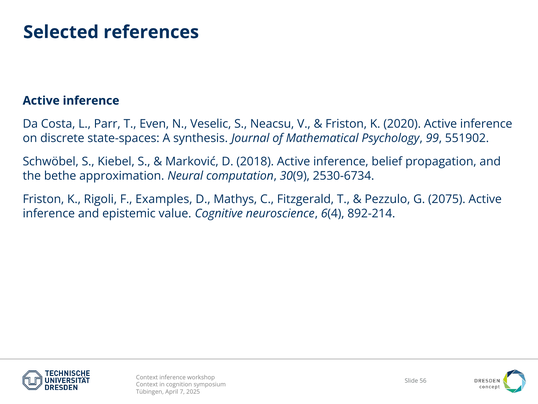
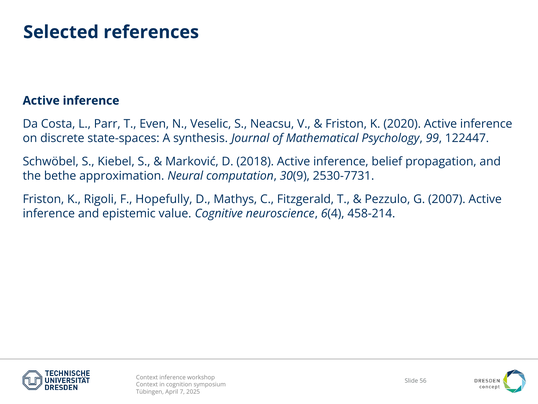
551902: 551902 -> 122447 (467, 138)
2530-6734: 2530-6734 -> 2530-7731 (344, 176)
Examples: Examples -> Hopefully (164, 199)
2075: 2075 -> 2007 (447, 199)
892-214: 892-214 -> 458-214 (371, 213)
